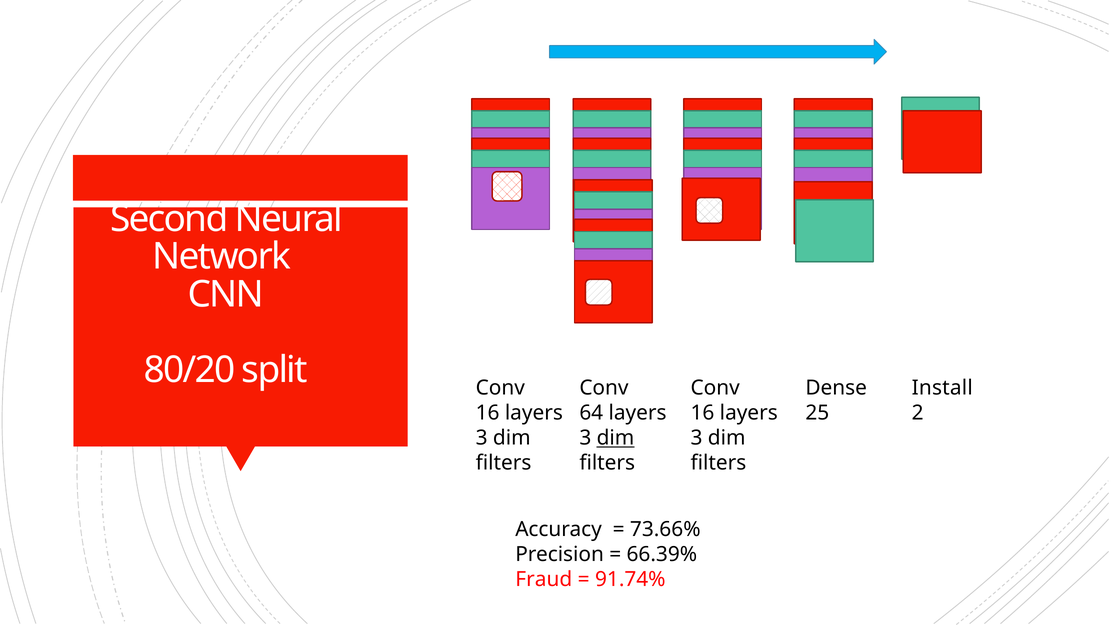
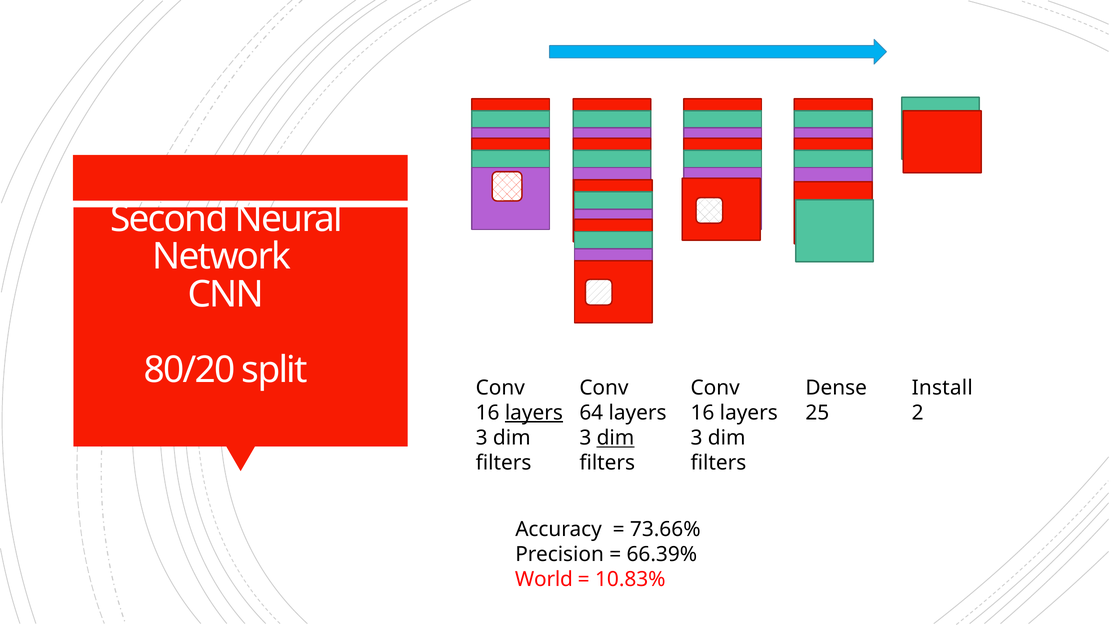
layers underline: none -> present (534, 413)
Fraud: Fraud -> World (544, 579)
91.74%: 91.74% -> 10.83% (630, 579)
